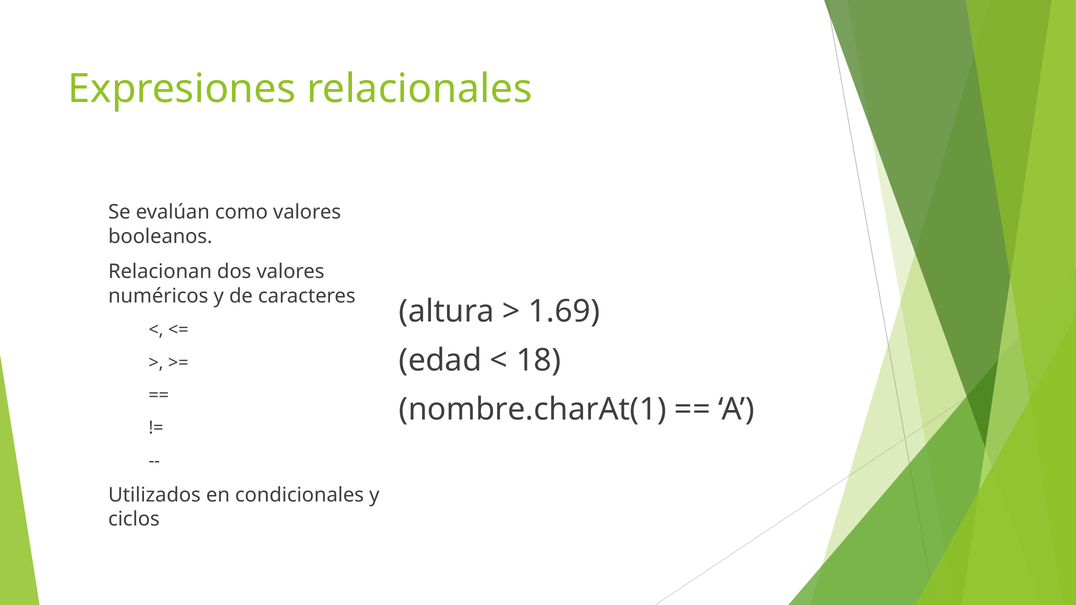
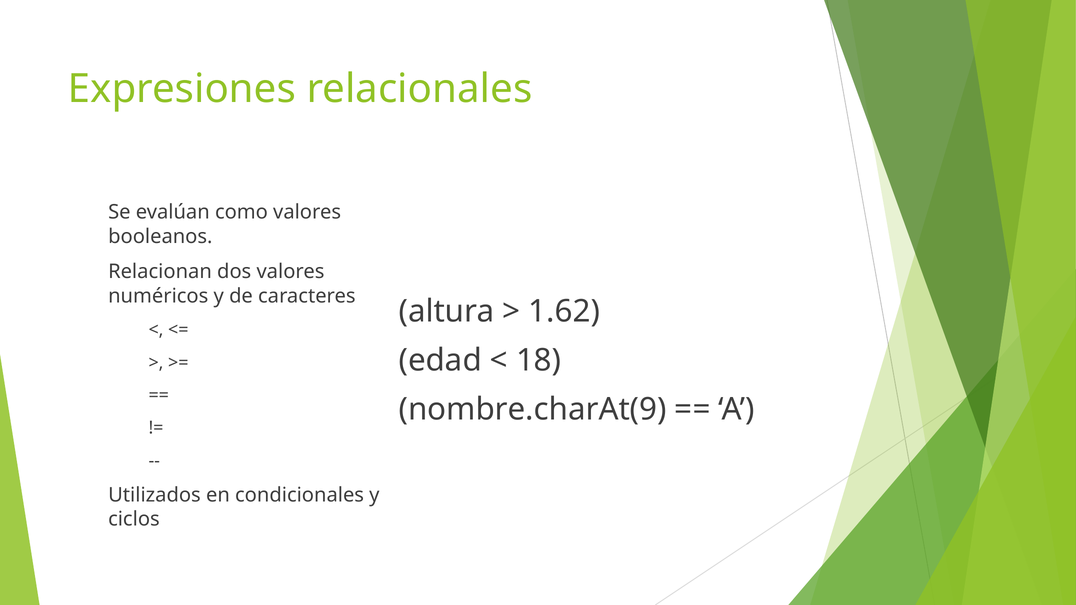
1.69: 1.69 -> 1.62 (564, 312)
nombre.charAt(1: nombre.charAt(1 -> nombre.charAt(9 (533, 409)
